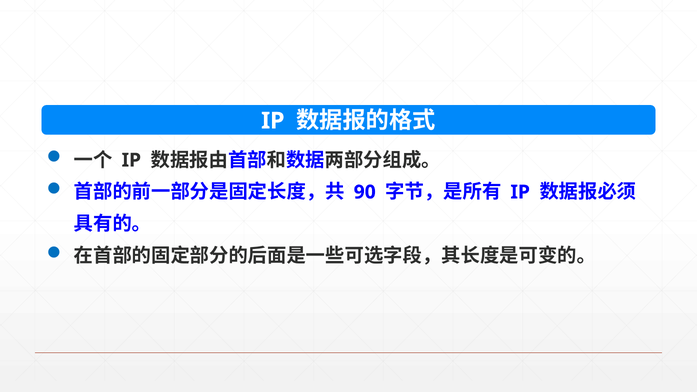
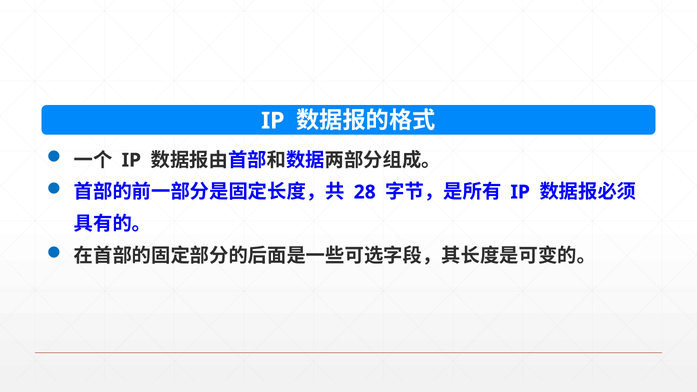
90: 90 -> 28 (365, 192)
